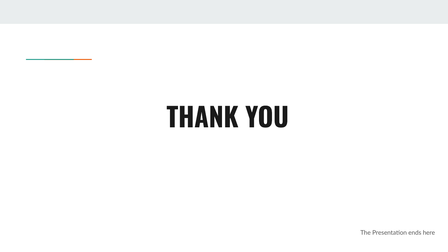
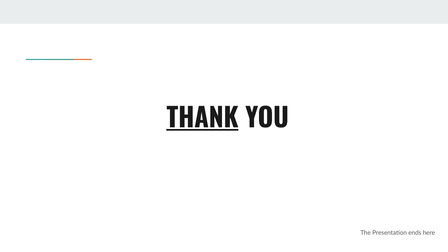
THANK underline: none -> present (202, 119)
